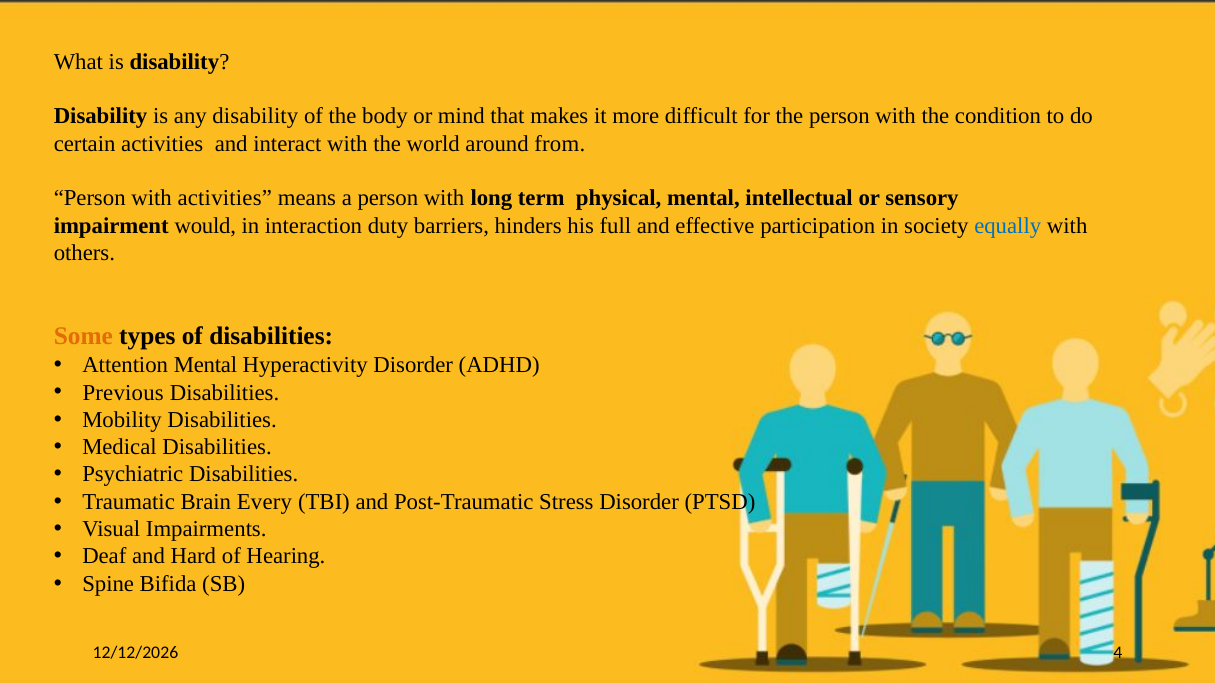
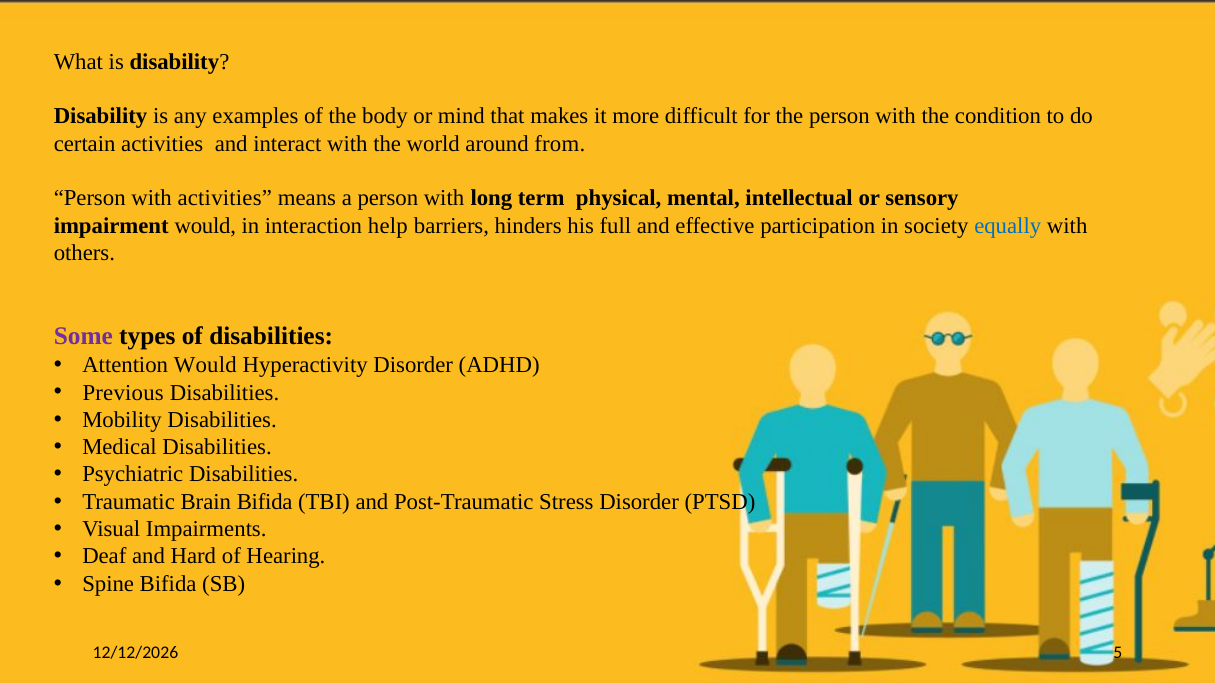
any disability: disability -> examples (255, 116)
duty: duty -> help (388, 226)
Some colour: orange -> purple (83, 337)
Attention Mental: Mental -> Would (205, 365)
Brain Every: Every -> Bifida (265, 502)
4: 4 -> 5 (1118, 653)
